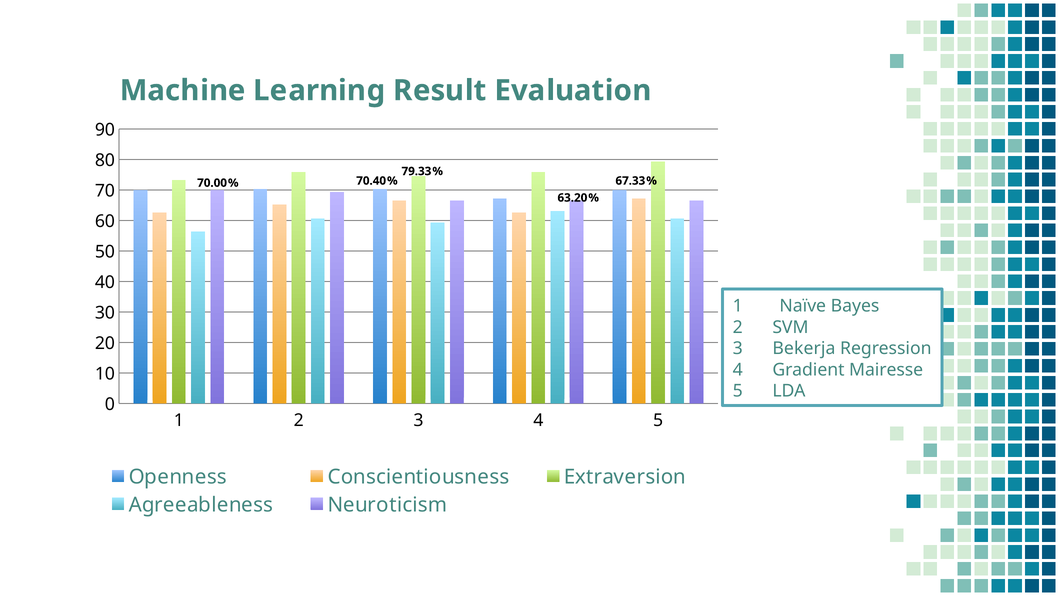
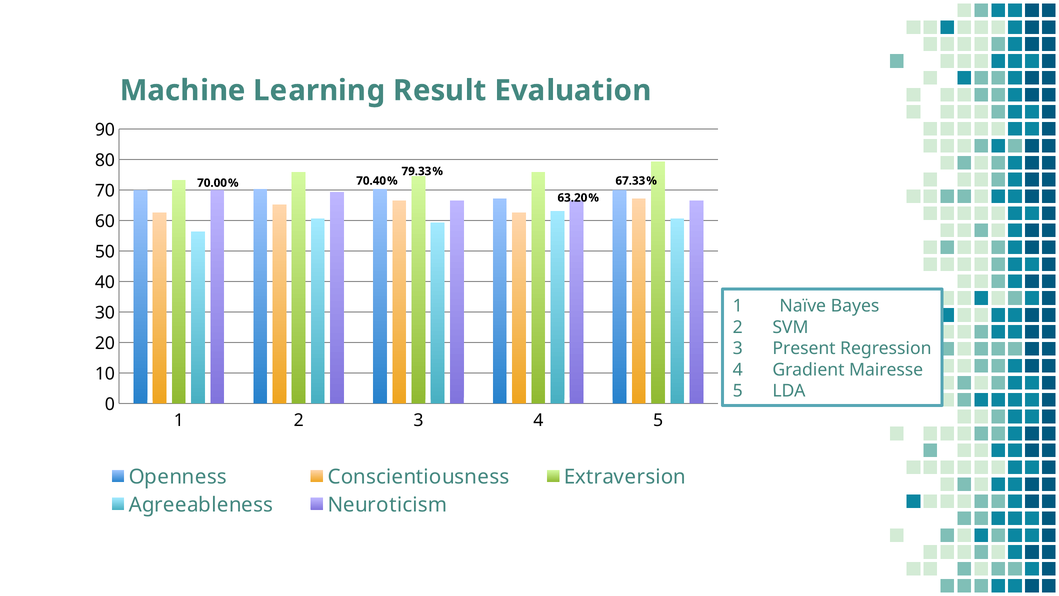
Bekerja: Bekerja -> Present (804, 348)
